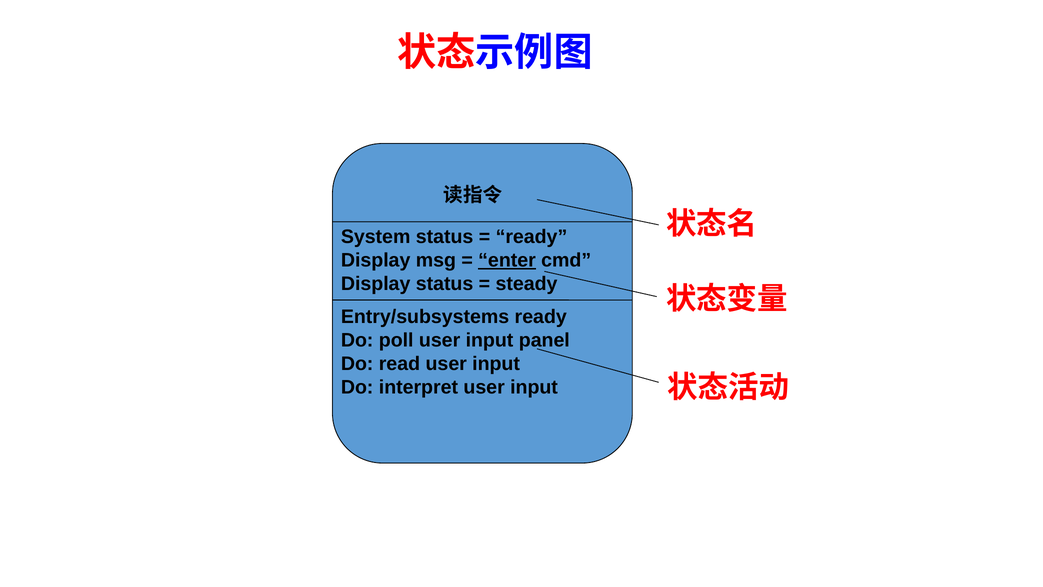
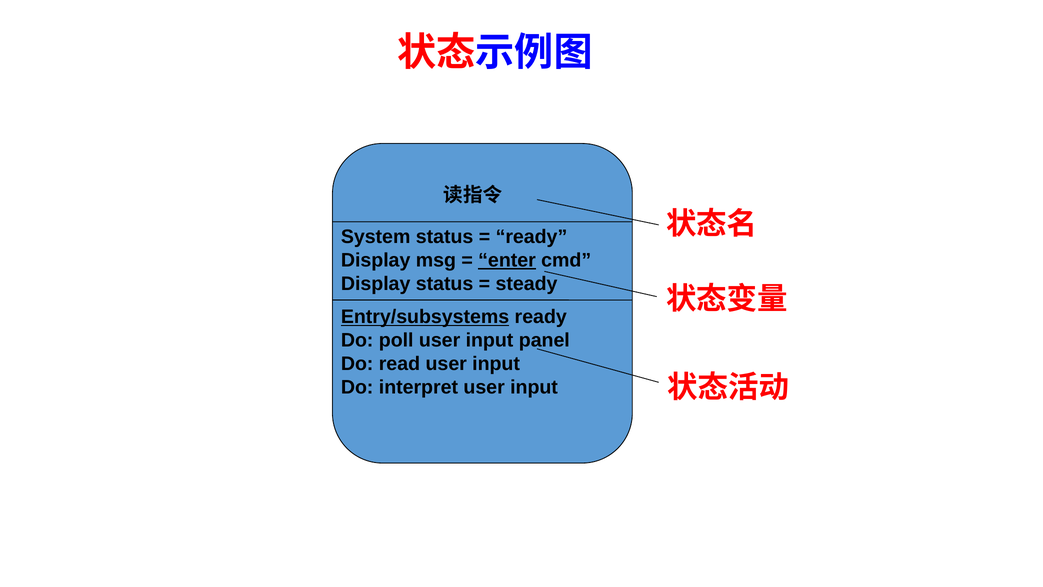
Entry/subsystems underline: none -> present (425, 317)
